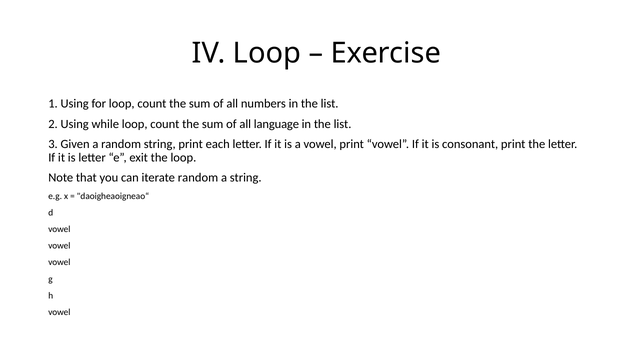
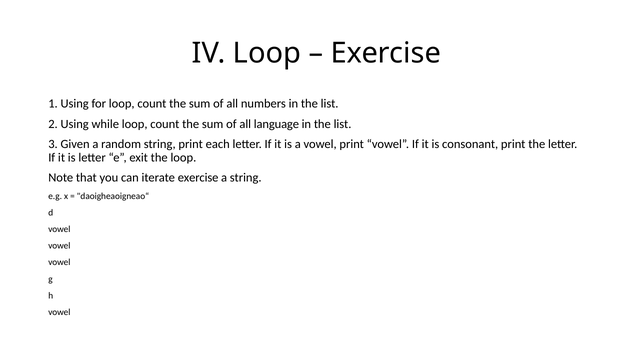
iterate random: random -> exercise (198, 178)
